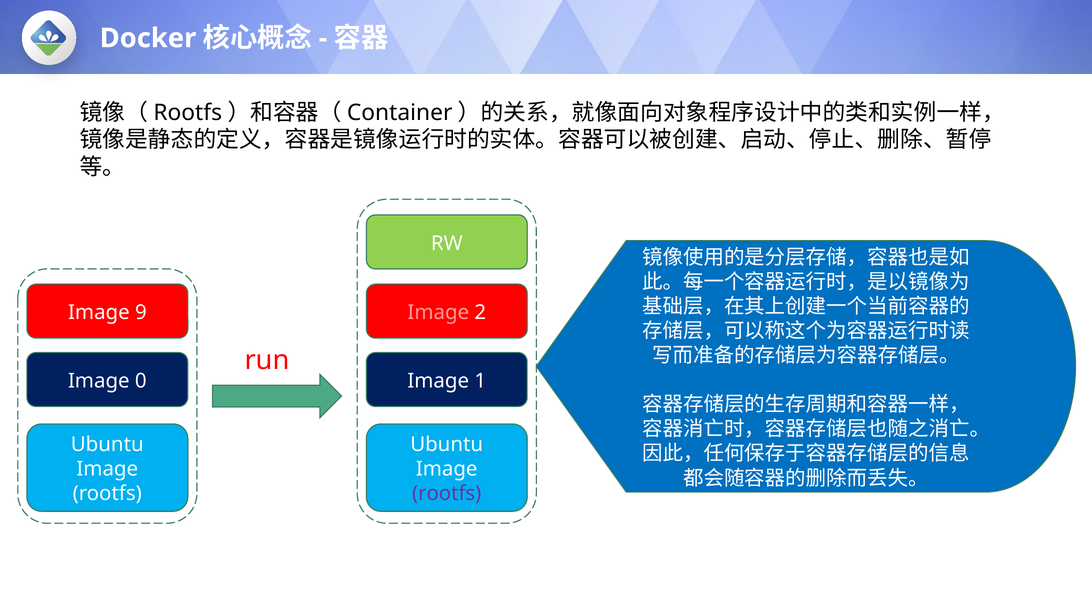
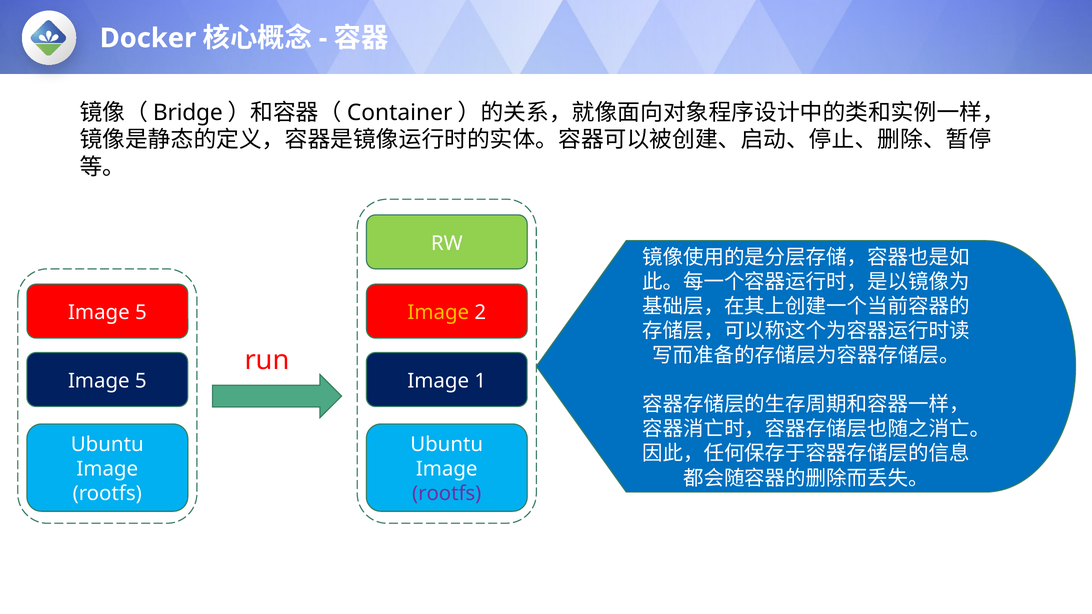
Rootfs: Rootfs -> Bridge (188, 113)
9: 9 -> 5 (141, 313)
Image colour: pink -> yellow (438, 313)
0: 0 -> 5 (141, 381)
